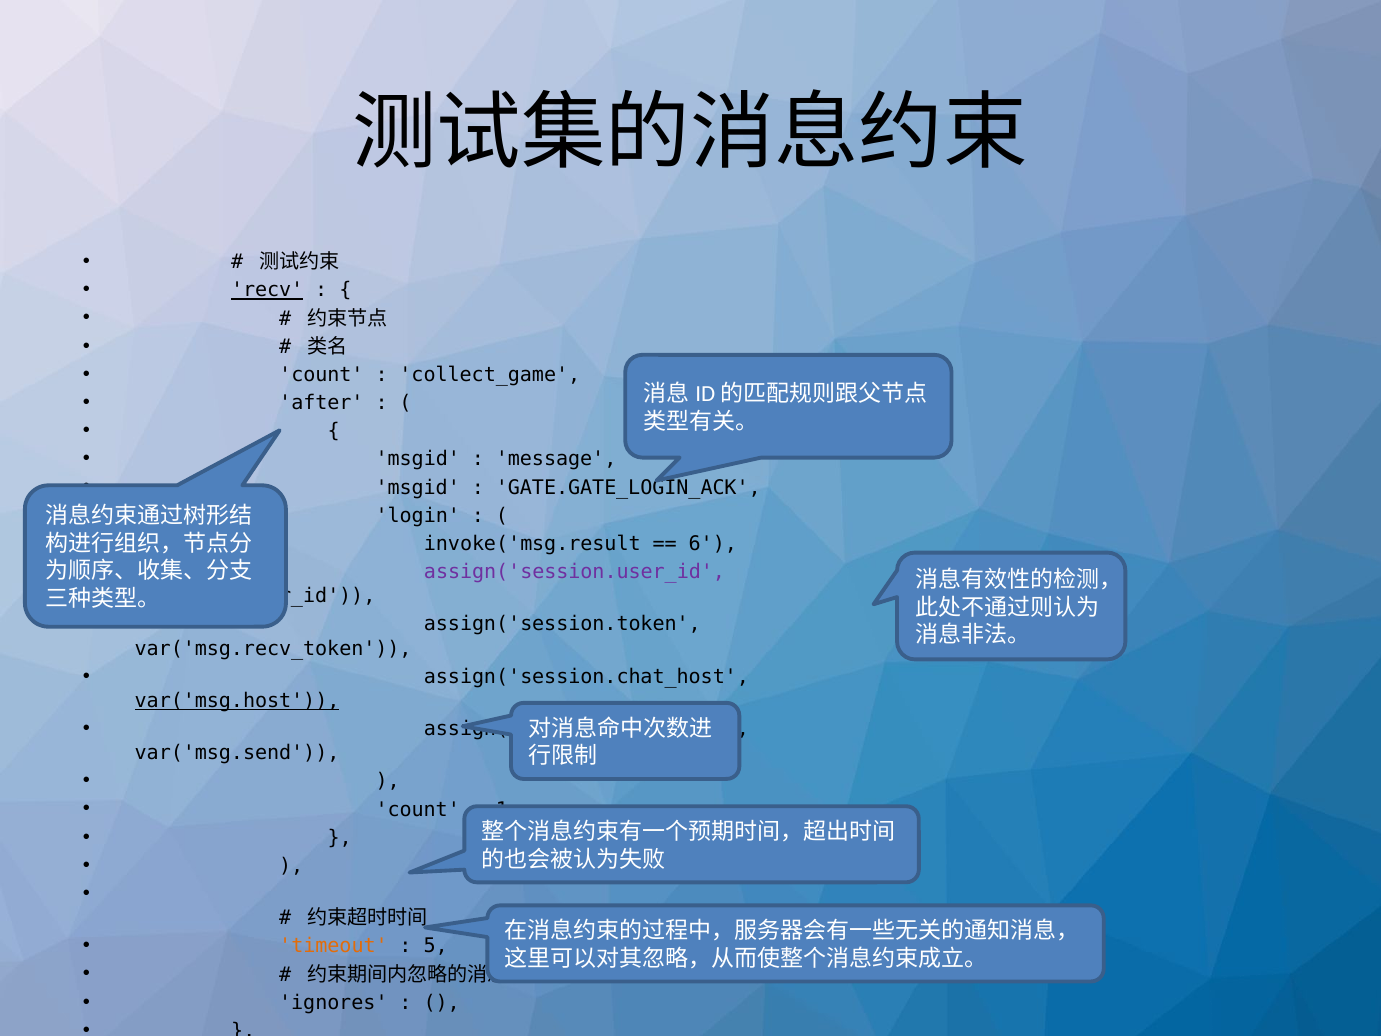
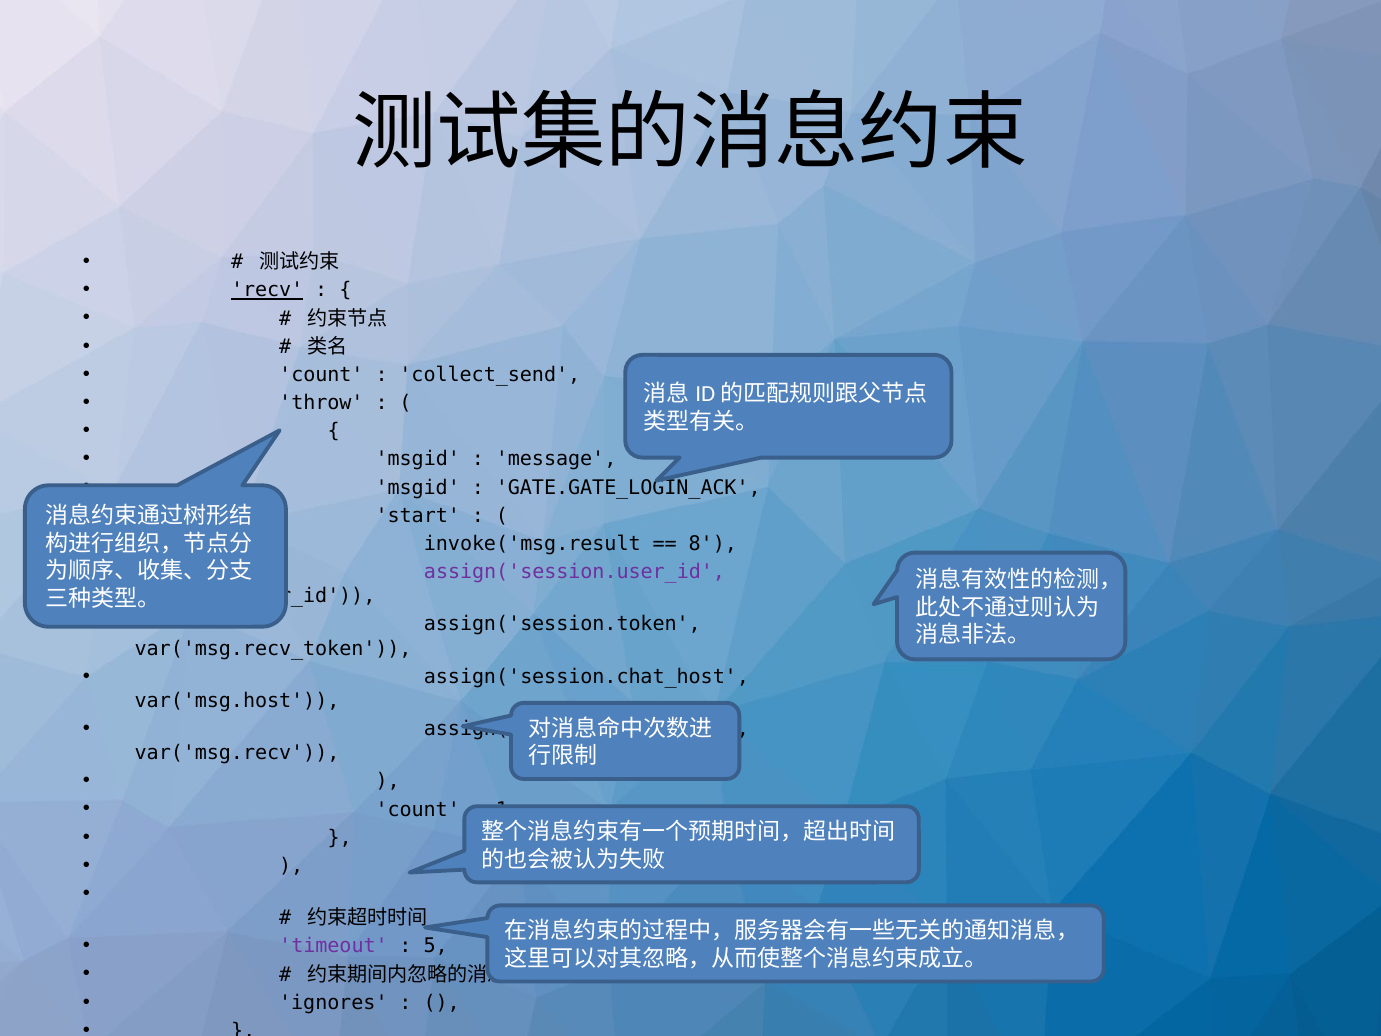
collect_game: collect_game -> collect_send (490, 375)
after: after -> throw (321, 403)
login: login -> start (418, 516)
6: 6 -> 8 (713, 544)
var('msg.host underline: present -> none (237, 701)
var('msg.send: var('msg.send -> var('msg.recv (237, 753)
timeout colour: orange -> purple (333, 946)
